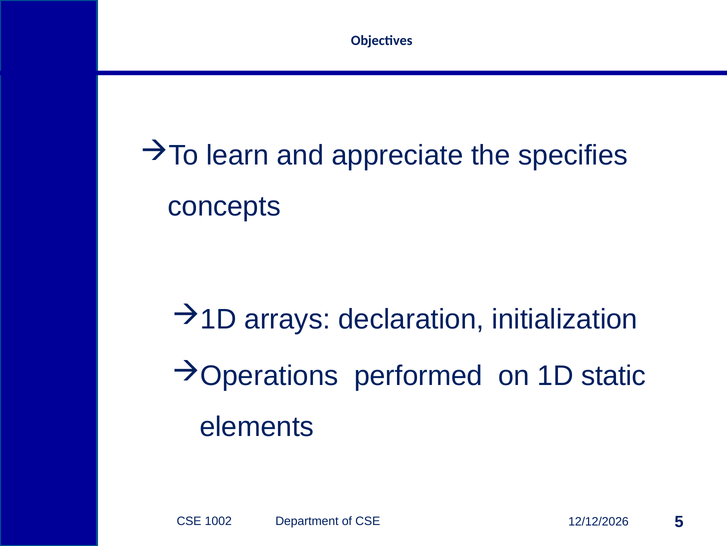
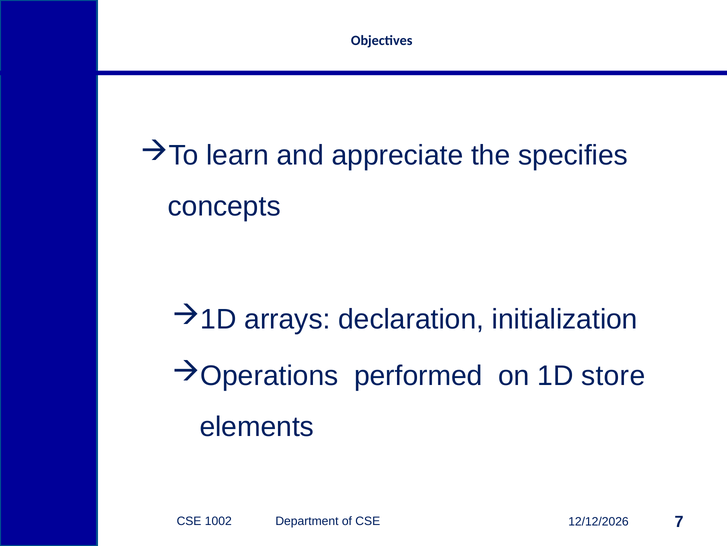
static: static -> store (613, 375)
5: 5 -> 7 (679, 521)
